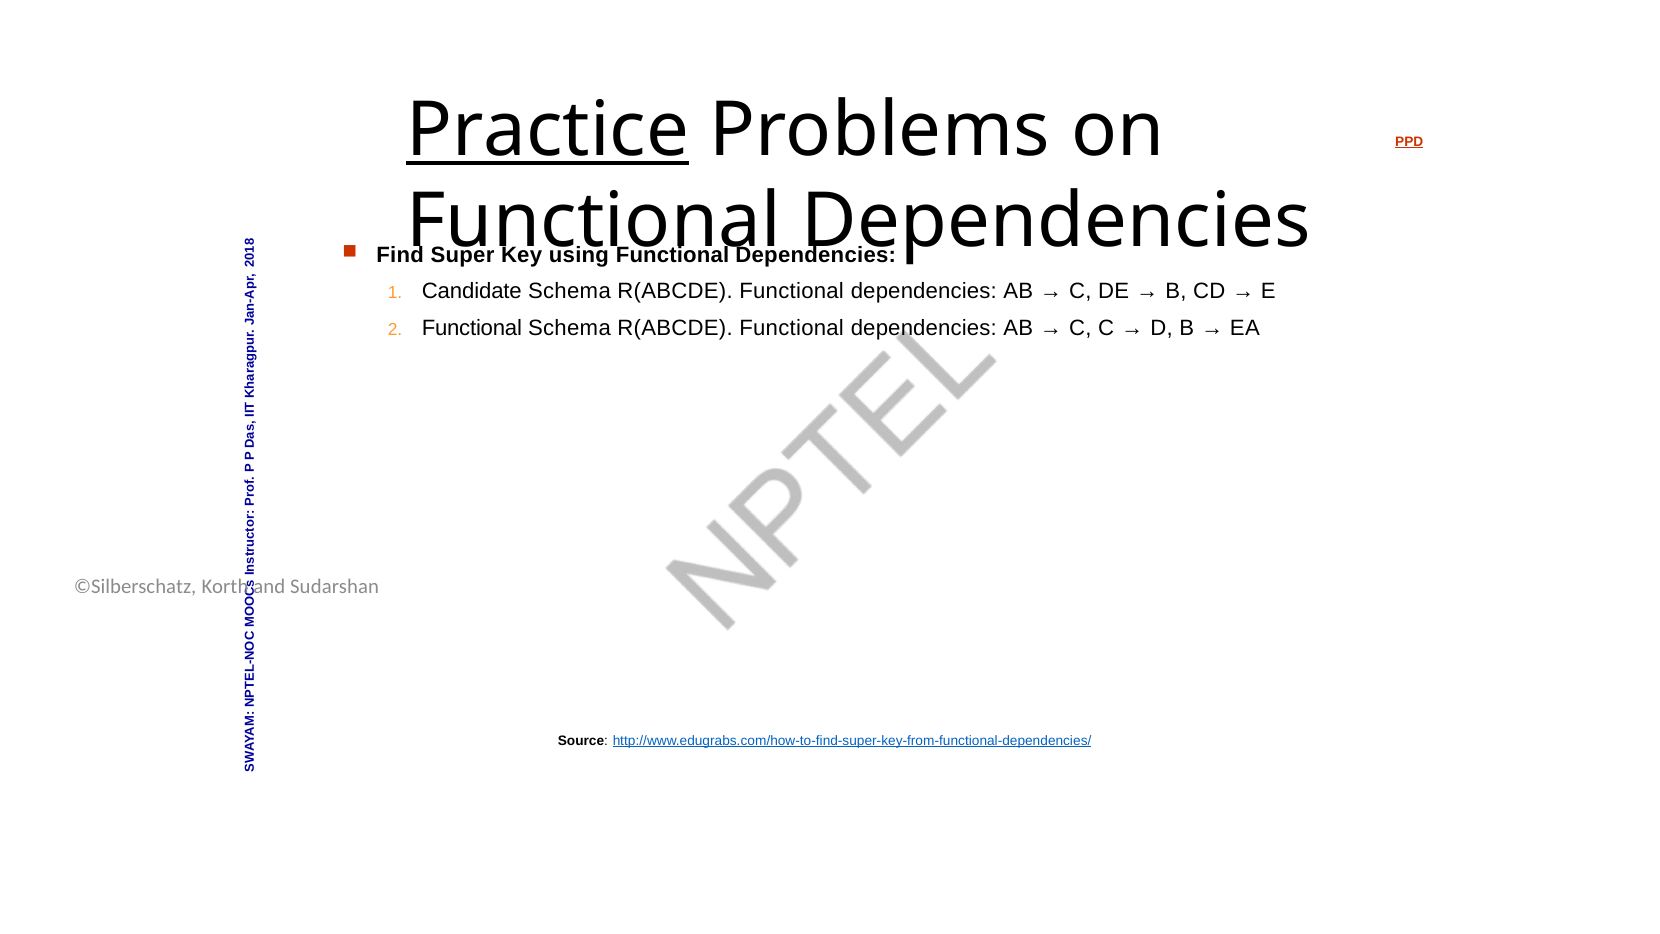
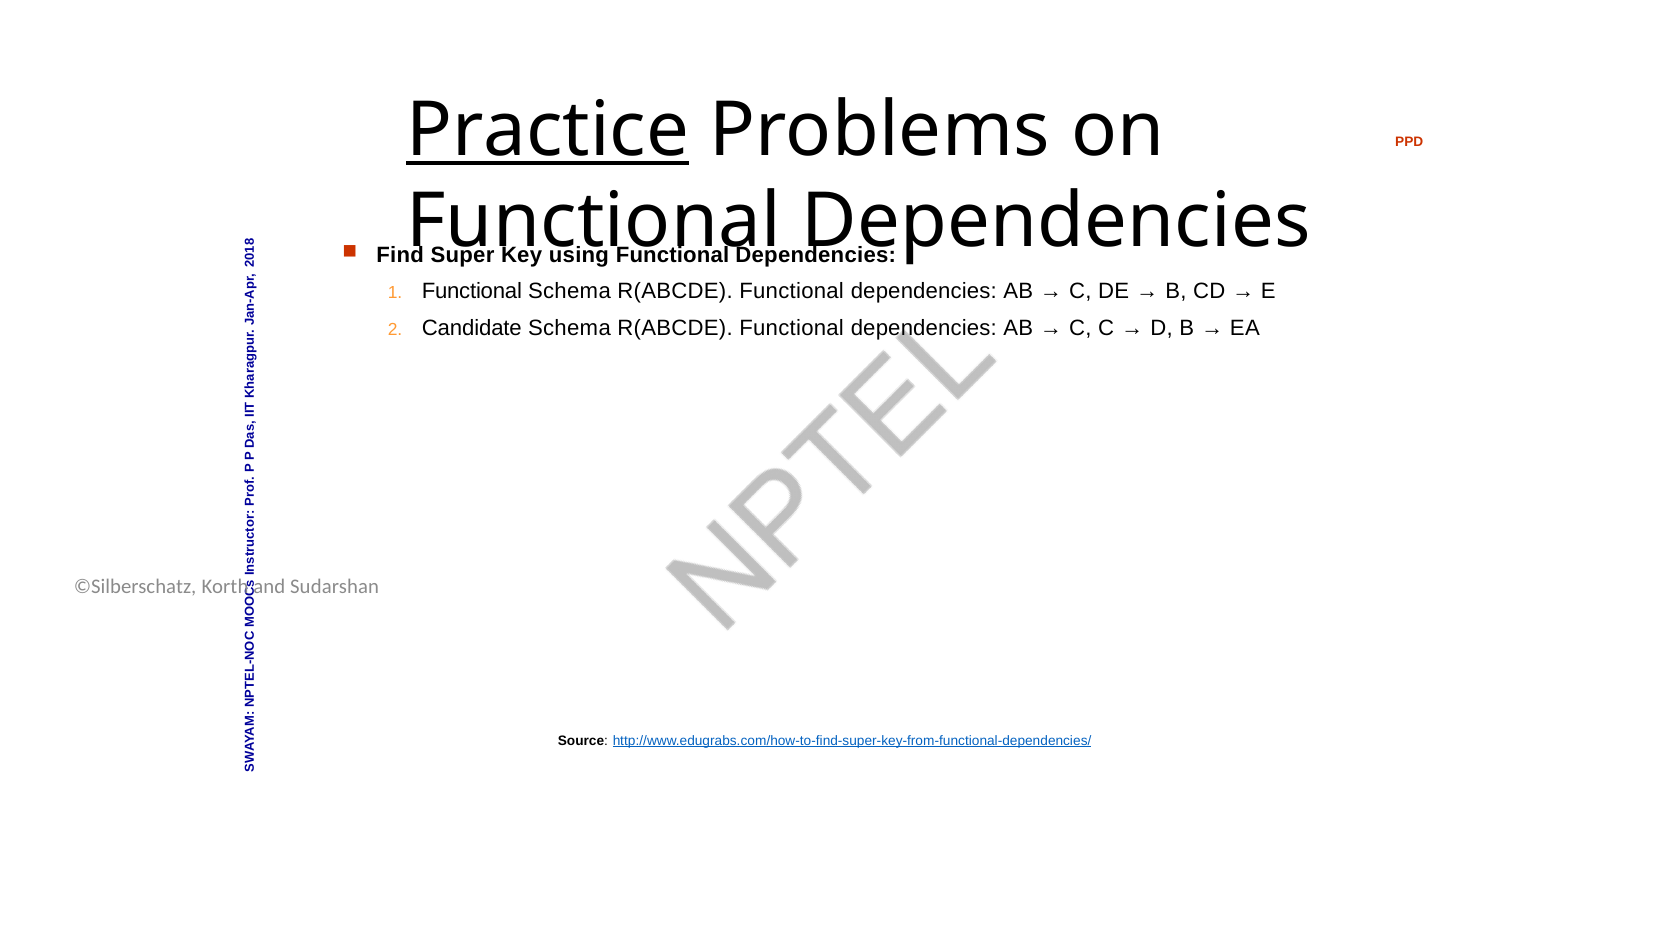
PPD underline: present -> none (1409, 142)
Candidate: Candidate -> Functional (472, 291)
Functional: Functional -> Candidate (472, 328)
